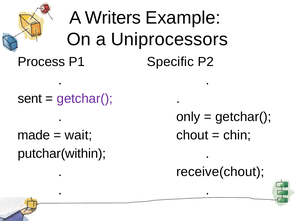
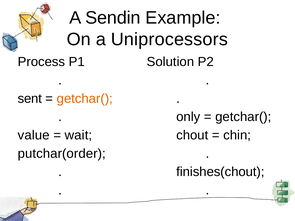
Writers: Writers -> Sendin (113, 18)
Specific: Specific -> Solution (170, 62)
getchar( colour: purple -> orange (85, 99)
made: made -> value (34, 135)
putchar(within: putchar(within -> putchar(order (62, 154)
receive(chout: receive(chout -> finishes(chout (220, 172)
